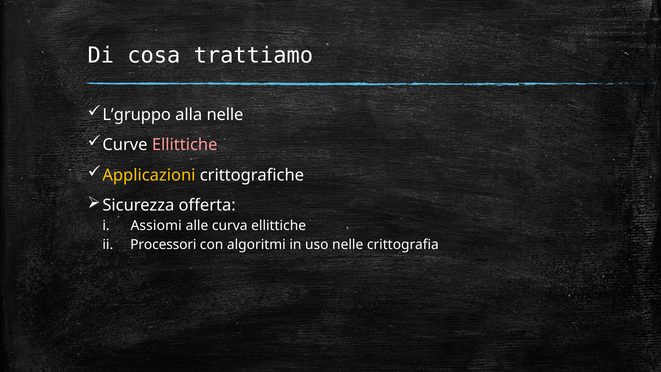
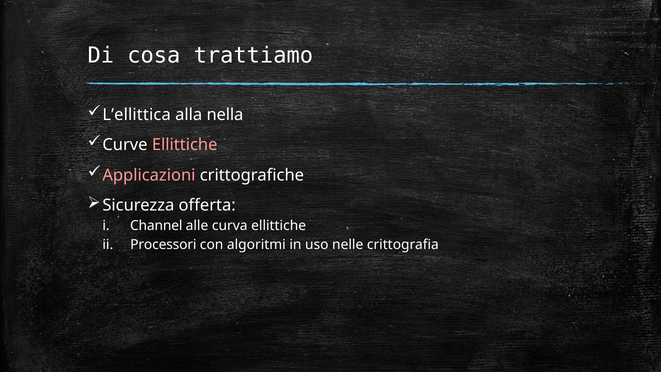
L’gruppo: L’gruppo -> L’ellittica (137, 115)
alla nelle: nelle -> nella (225, 115)
Applicazioni colour: yellow -> pink (149, 175)
Assiomi: Assiomi -> Channel (156, 226)
